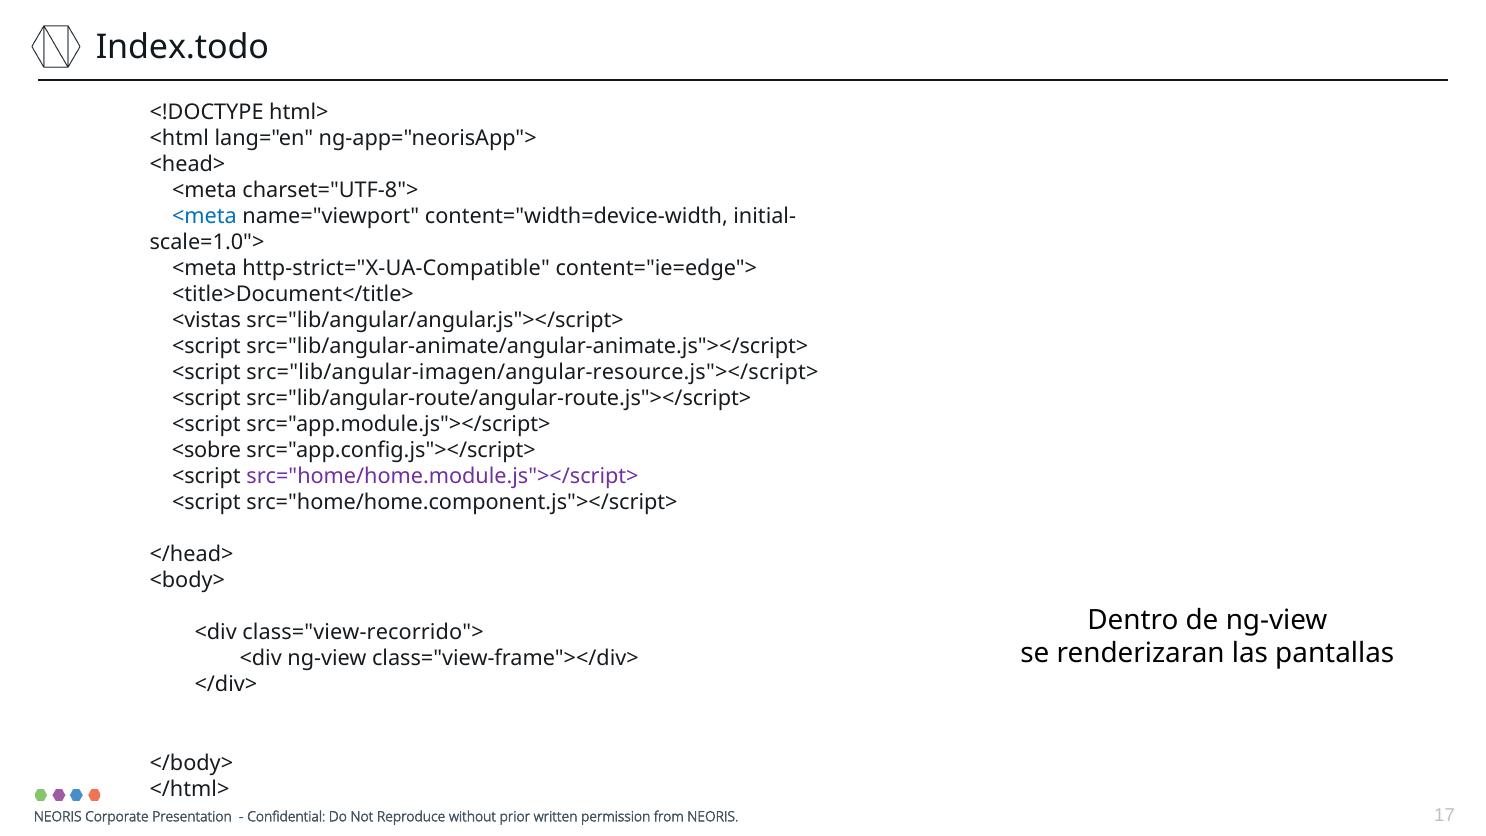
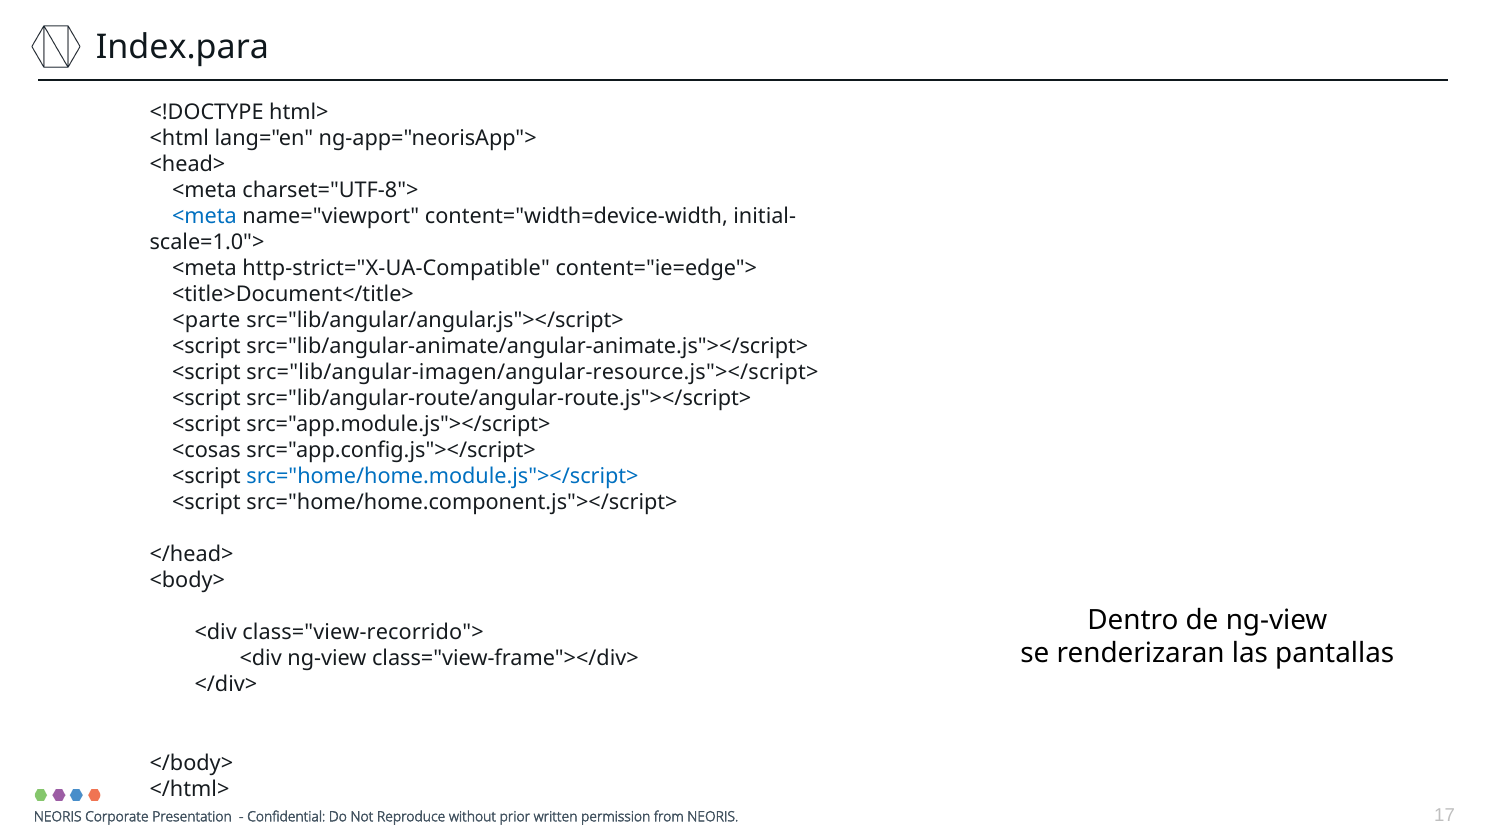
Index.todo: Index.todo -> Index.para (182, 47)
<vistas: <vistas -> <parte (206, 321)
<sobre: <sobre -> <cosas (206, 451)
src="home/home.module.js"></script> colour: purple -> blue (443, 477)
